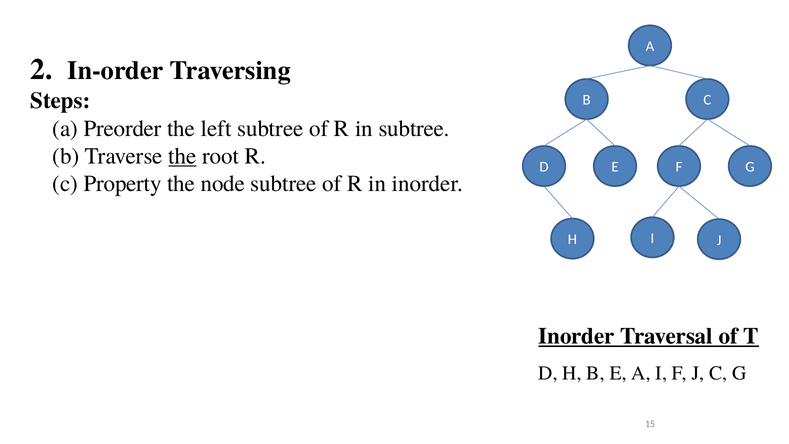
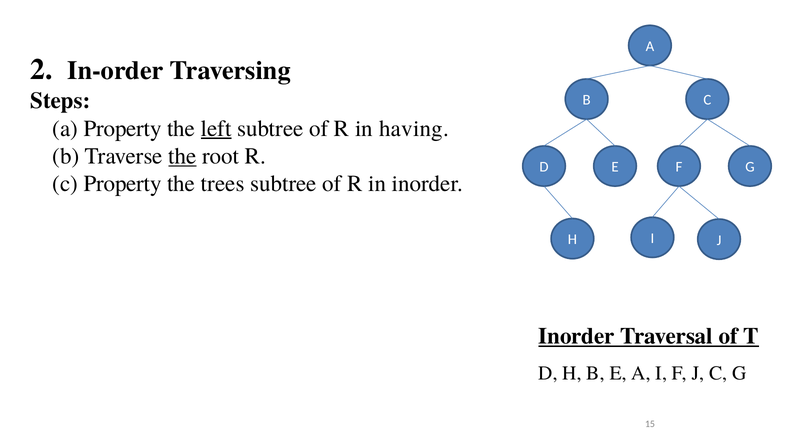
a Preorder: Preorder -> Property (123, 128)
left underline: none -> present (216, 128)
in subtree: subtree -> having (414, 128)
node: node -> trees (223, 184)
